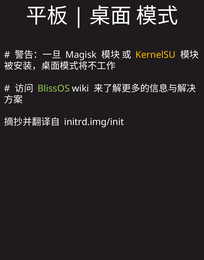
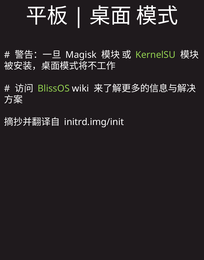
KernelSU colour: yellow -> light green (156, 55)
